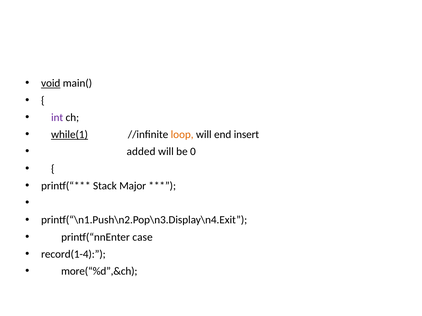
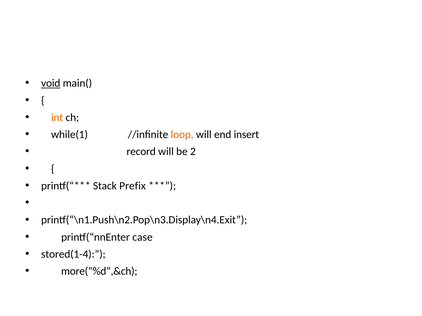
int colour: purple -> orange (57, 118)
while(1 underline: present -> none (70, 135)
added: added -> record (141, 152)
0: 0 -> 2 (193, 152)
Major: Major -> Prefix (133, 186)
record(1-4: record(1-4 -> stored(1-4 (73, 255)
